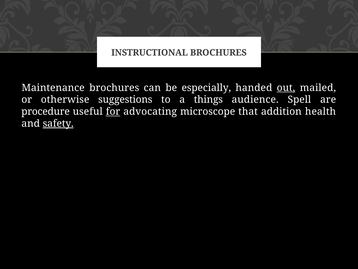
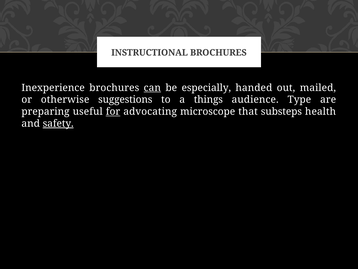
Maintenance: Maintenance -> Inexperience (53, 88)
can underline: none -> present (152, 88)
out underline: present -> none (286, 88)
Spell: Spell -> Type (299, 100)
procedure: procedure -> preparing (45, 111)
addition: addition -> substeps (281, 111)
